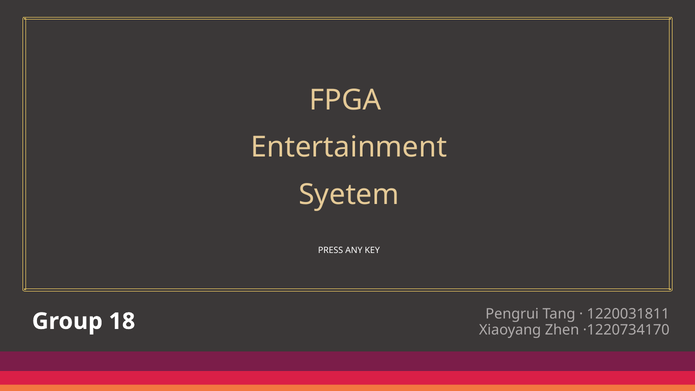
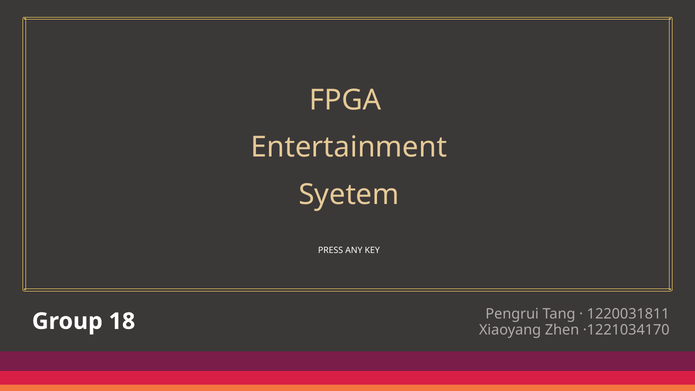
·1220734170: ·1220734170 -> ·1221034170 (626, 330)
